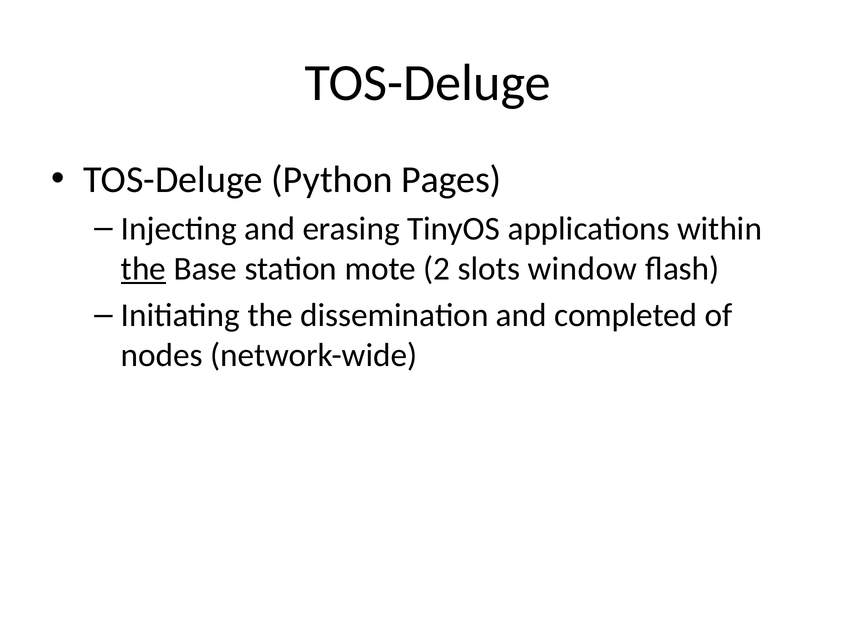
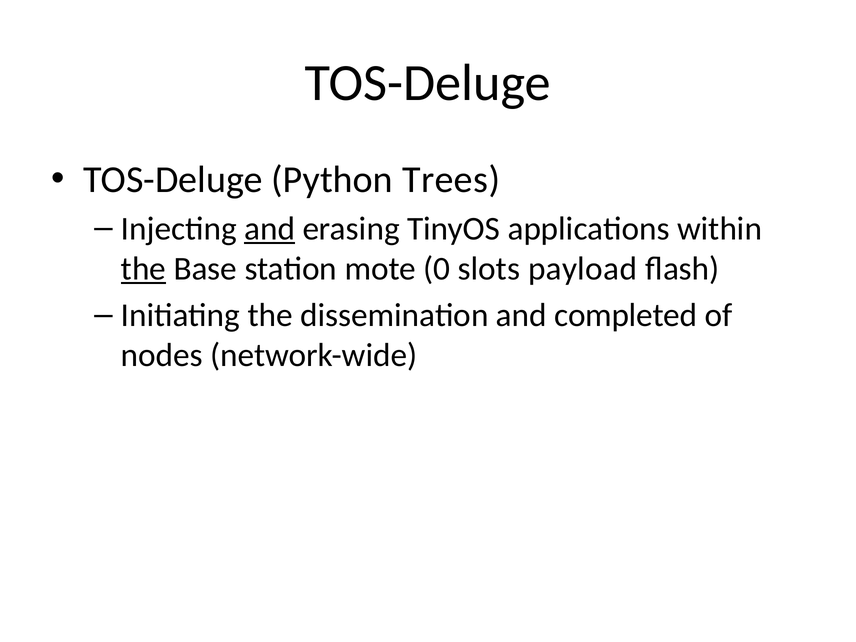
Pages: Pages -> Trees (451, 180)
and underline: none -> present (270, 229)
2: 2 -> 0 (437, 269)
window: window -> payload (583, 269)
